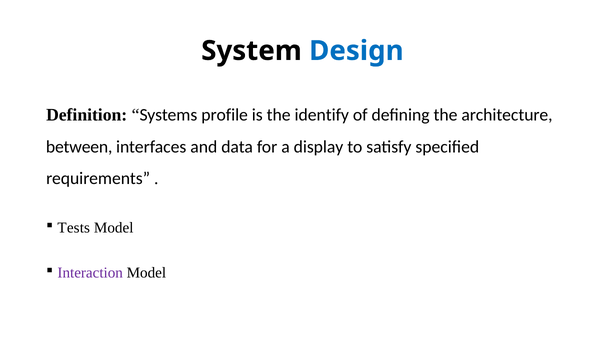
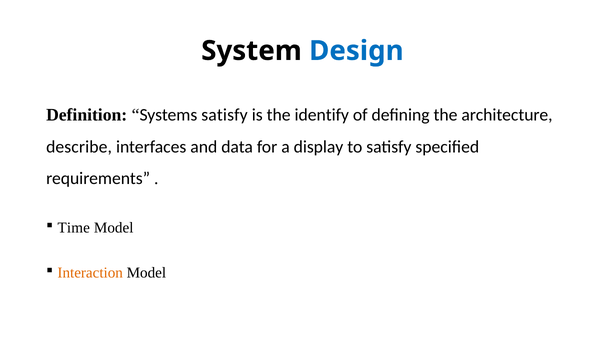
Systems profile: profile -> satisfy (225, 115)
between: between -> describe (79, 147)
Tests: Tests -> Time (74, 228)
Interaction colour: purple -> orange (90, 273)
